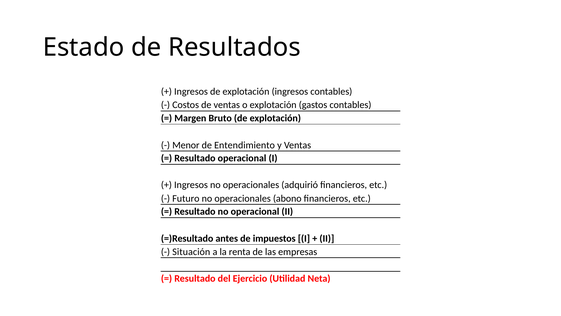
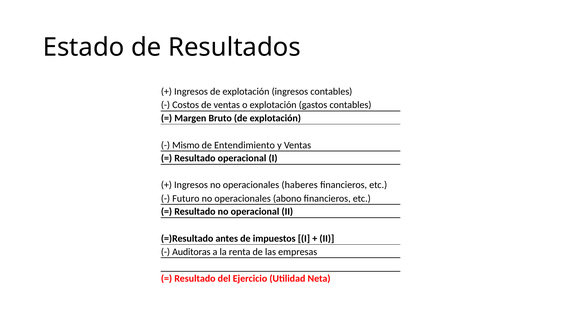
Menor: Menor -> Mismo (186, 145)
adquirió: adquirió -> haberes (300, 185)
Situación: Situación -> Auditoras (191, 251)
